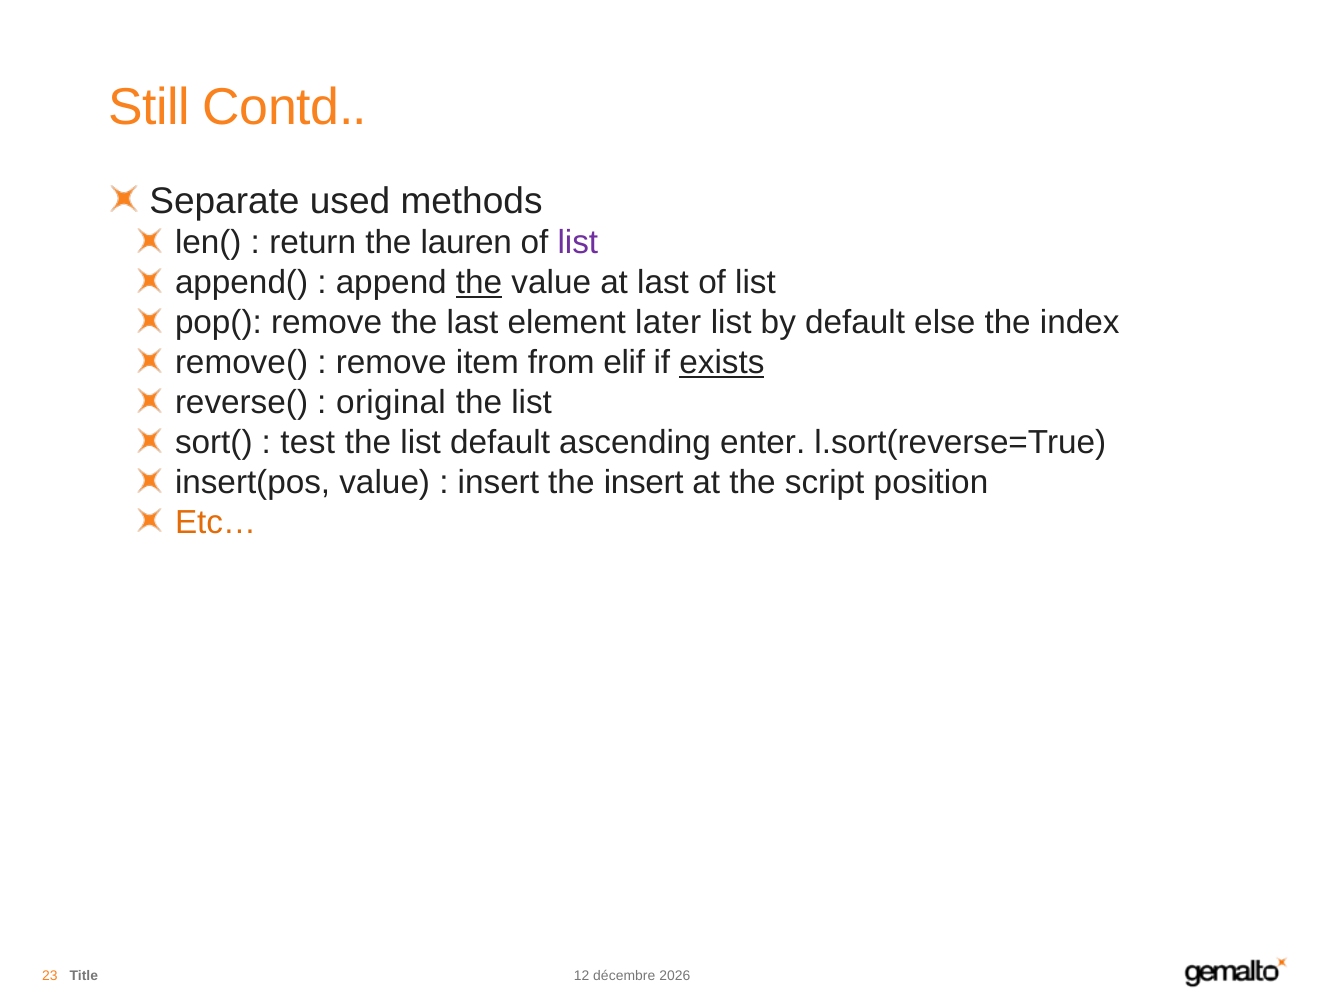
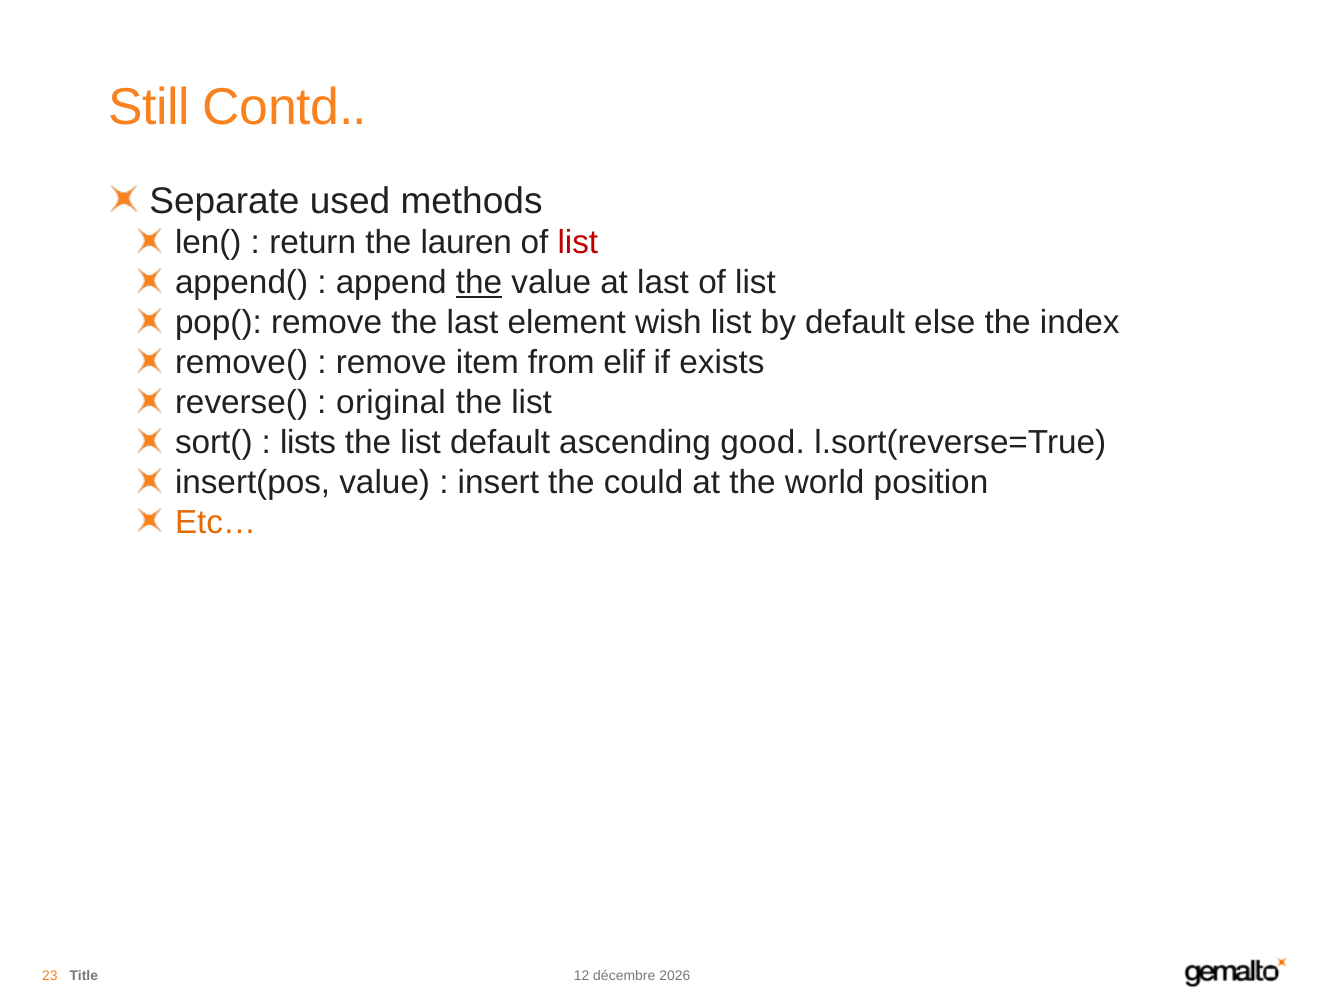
list colour: purple -> red (578, 243)
later: later -> wish (668, 323)
exists underline: present -> none (722, 363)
test: test -> lists (308, 443)
enter: enter -> good (763, 443)
the insert: insert -> could (644, 483)
script: script -> world (825, 483)
